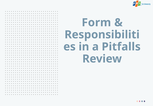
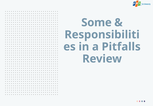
Form: Form -> Some (96, 23)
